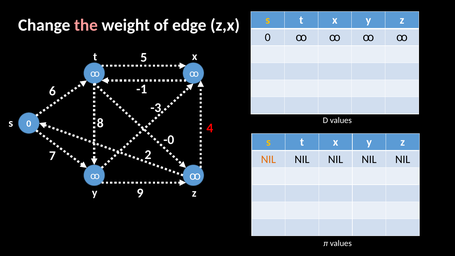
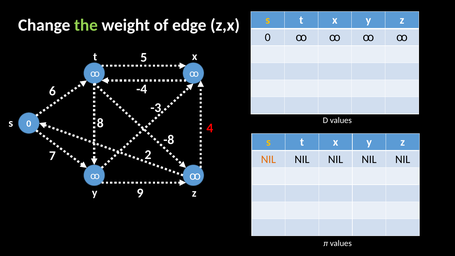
the colour: pink -> light green (86, 25)
-1: -1 -> -4 (142, 89)
-0: -0 -> -8 (169, 140)
